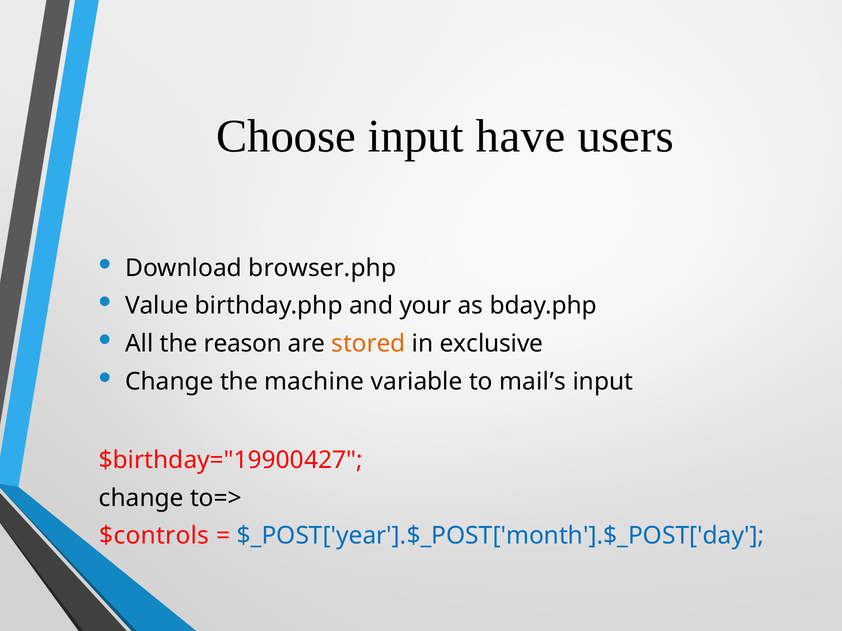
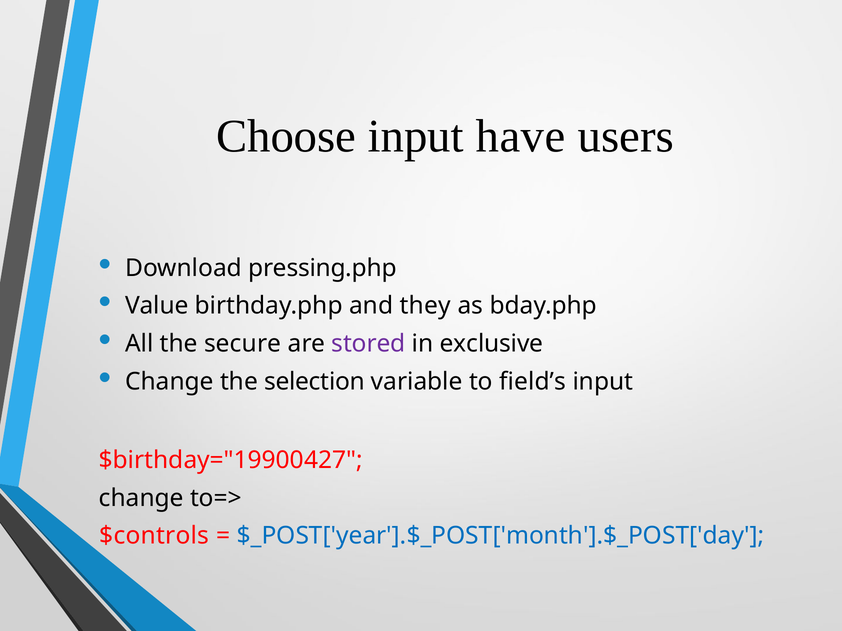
browser.php: browser.php -> pressing.php (322, 268)
your: your -> they (425, 306)
reason: reason -> secure (243, 344)
stored colour: orange -> purple (369, 344)
machine: machine -> selection (315, 382)
mail’s: mail’s -> field’s (533, 382)
